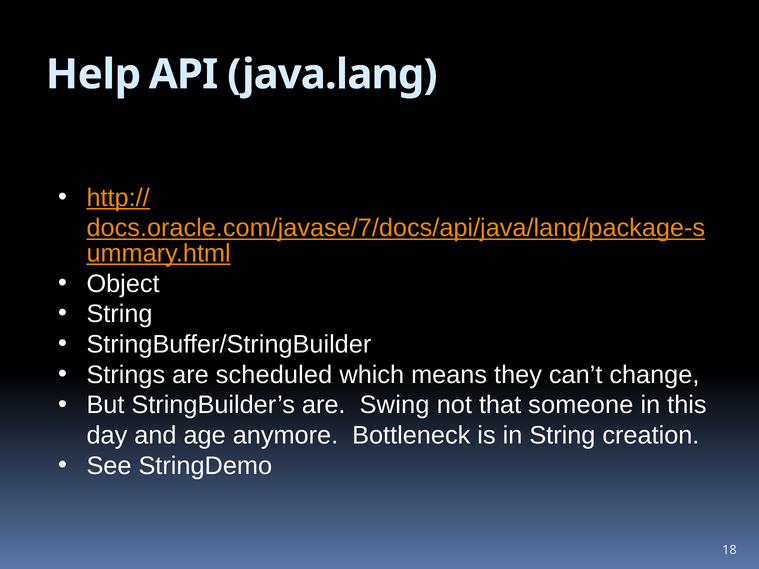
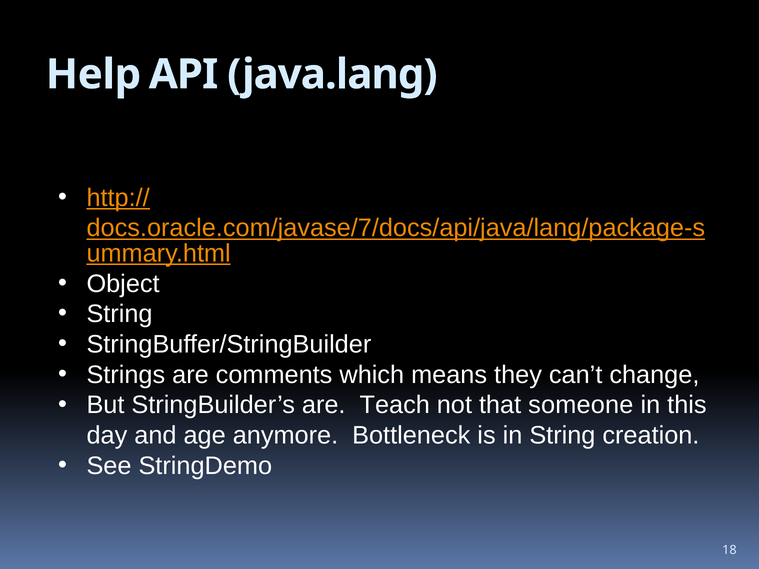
scheduled: scheduled -> comments (274, 375)
Swing: Swing -> Teach (395, 405)
